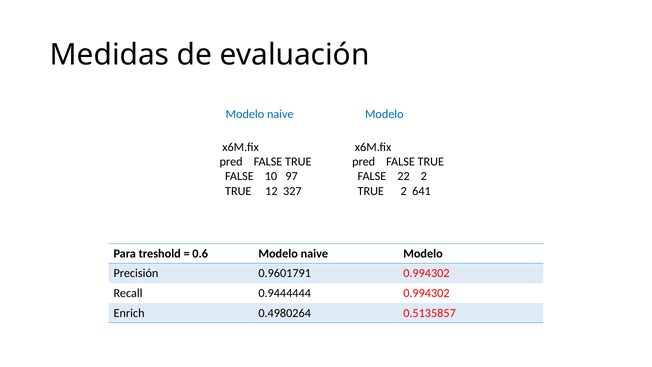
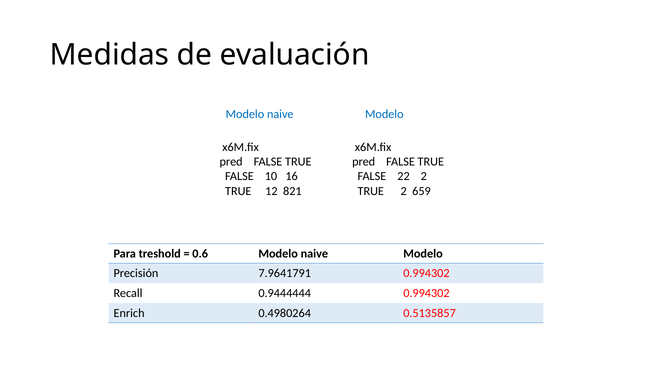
97: 97 -> 16 (292, 176)
327: 327 -> 821 (292, 191)
641: 641 -> 659 (421, 191)
0.9601791: 0.9601791 -> 7.9641791 (285, 273)
